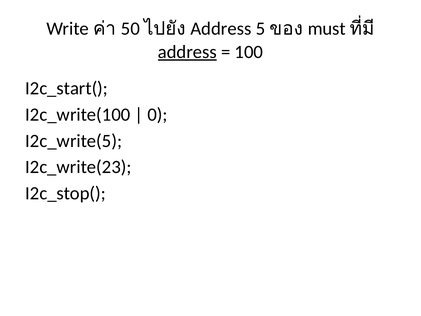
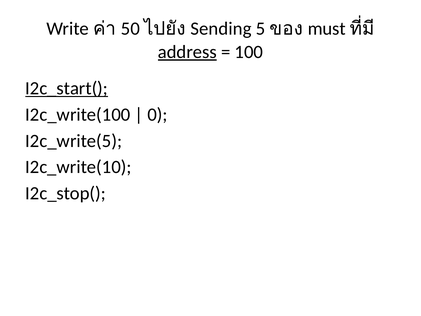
Address: Address -> Sending (221, 29)
I2c_start( underline: none -> present (67, 88)
I2c_write(23: I2c_write(23 -> I2c_write(10 (78, 167)
